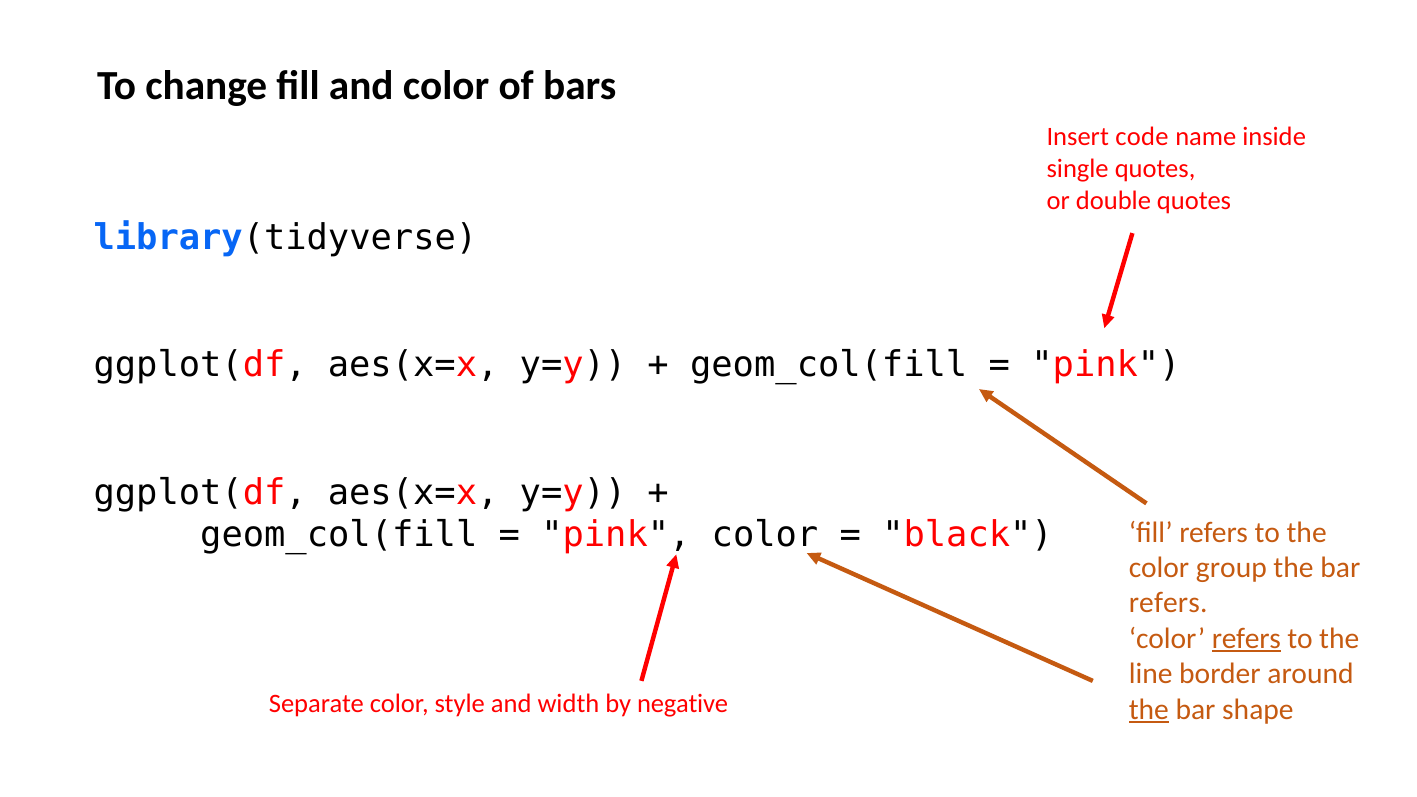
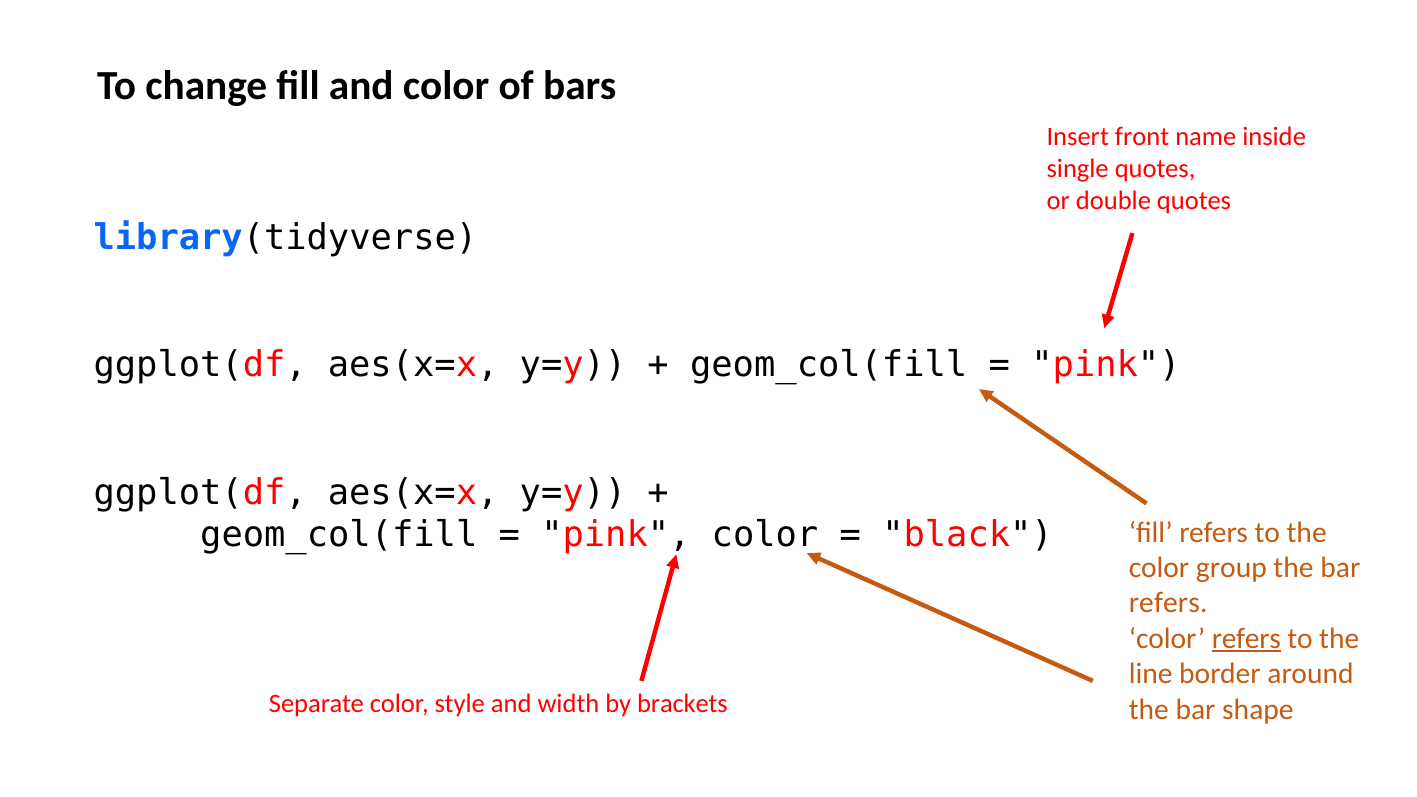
code: code -> front (1142, 137)
negative: negative -> brackets (683, 704)
the underline: present -> none (1149, 709)
